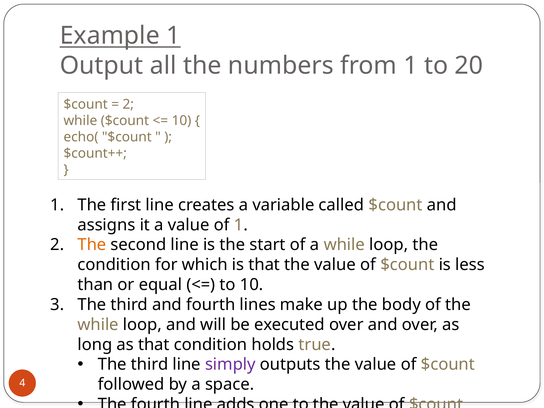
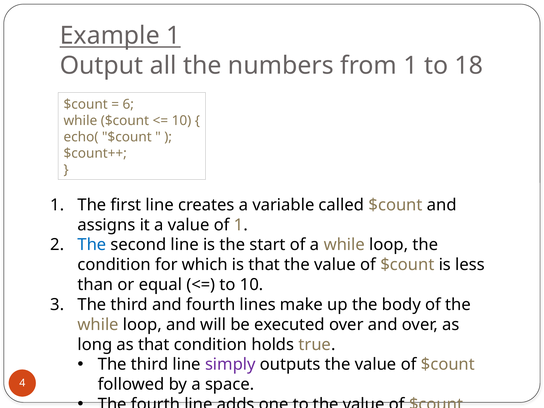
20: 20 -> 18 (469, 66)
2: 2 -> 6 (128, 104)
The colour: orange -> blue (92, 245)
